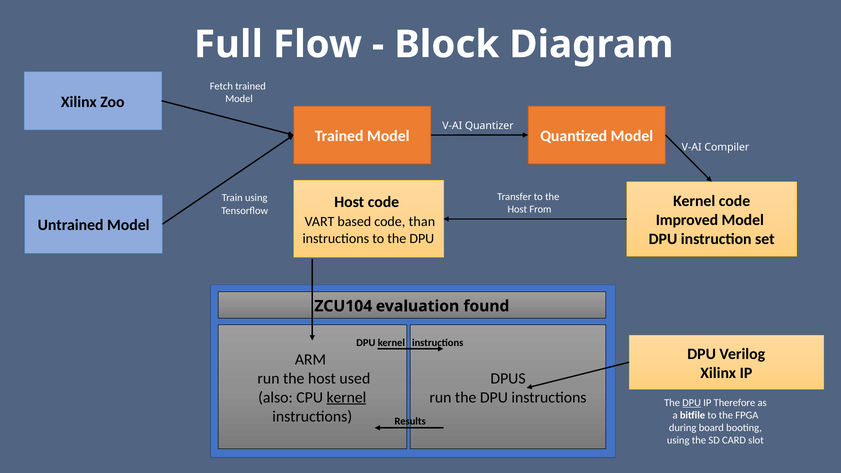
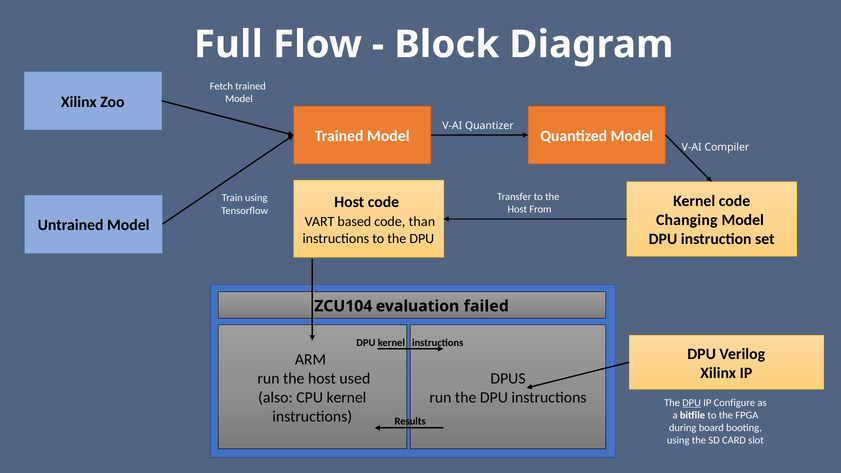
Improved: Improved -> Changing (687, 220)
found: found -> failed (486, 306)
kernel underline: present -> none (346, 397)
Therefore: Therefore -> Configure (734, 403)
